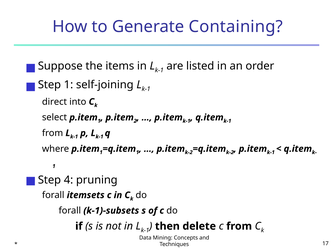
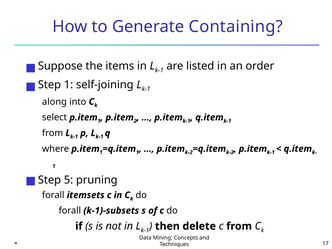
direct: direct -> along (54, 102)
4: 4 -> 5 (68, 180)
